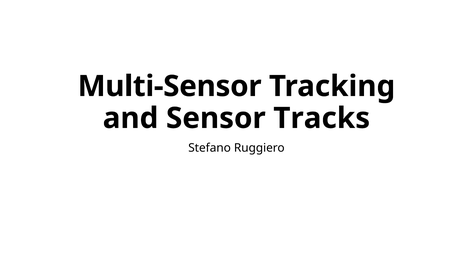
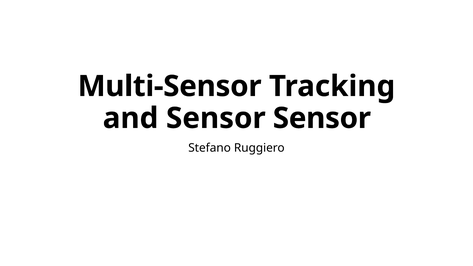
Sensor Tracks: Tracks -> Sensor (322, 118)
